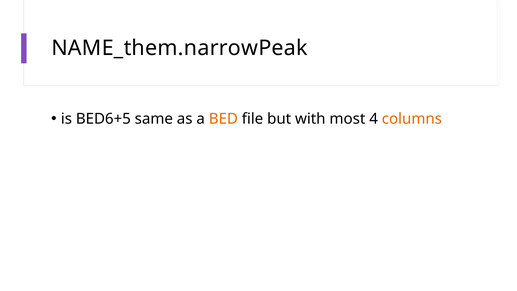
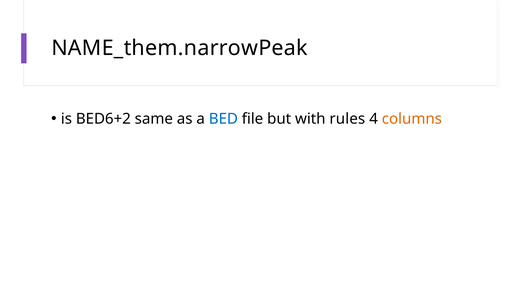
BED6+5: BED6+5 -> BED6+2 (103, 119)
BED colour: orange -> blue (223, 119)
most: most -> rules (347, 119)
